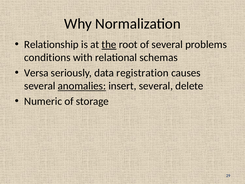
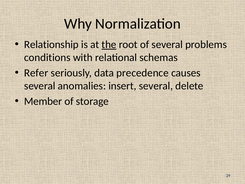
Versa: Versa -> Refer (36, 73)
registration: registration -> precedence (142, 73)
anomalies underline: present -> none (82, 86)
Numeric: Numeric -> Member (43, 101)
